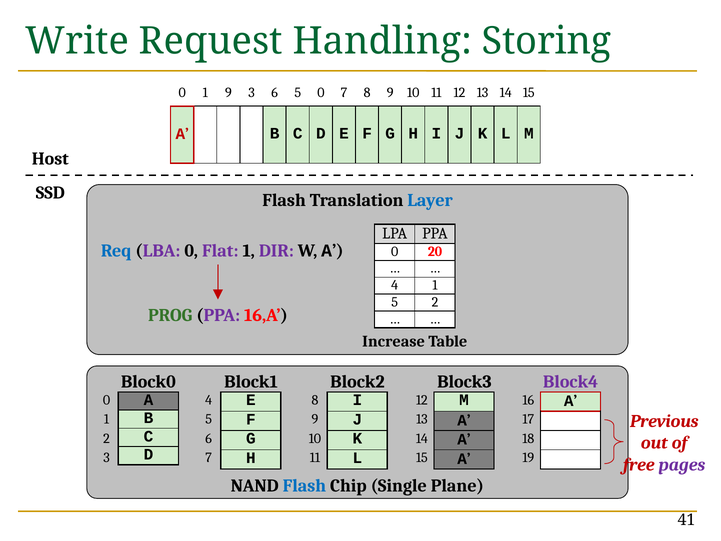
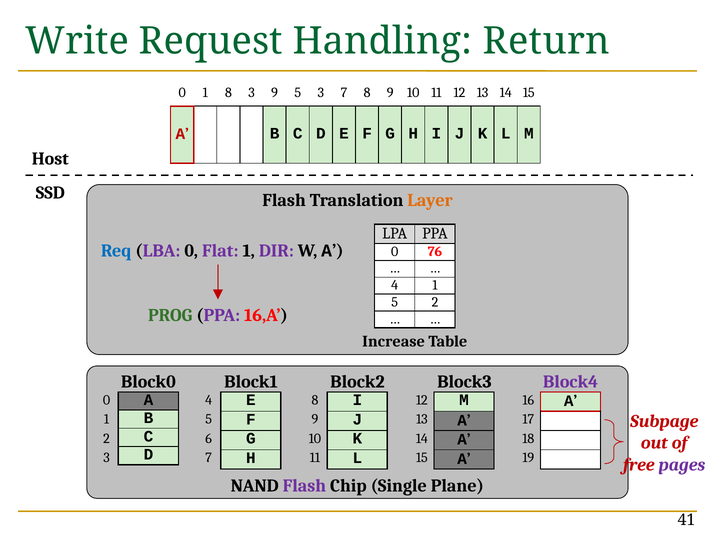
Storing: Storing -> Return (546, 41)
1 9: 9 -> 8 (228, 93)
3 6: 6 -> 9 (275, 93)
5 0: 0 -> 3 (321, 93)
Layer colour: blue -> orange (430, 200)
20: 20 -> 76 (435, 251)
Previous: Previous -> Subpage (664, 421)
Flash colour: blue -> purple (304, 486)
